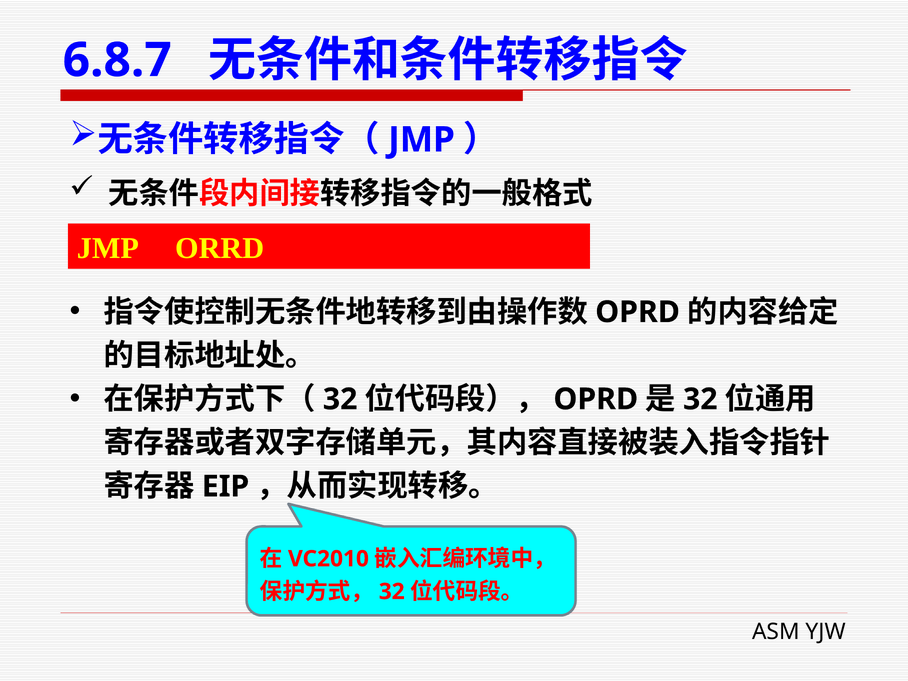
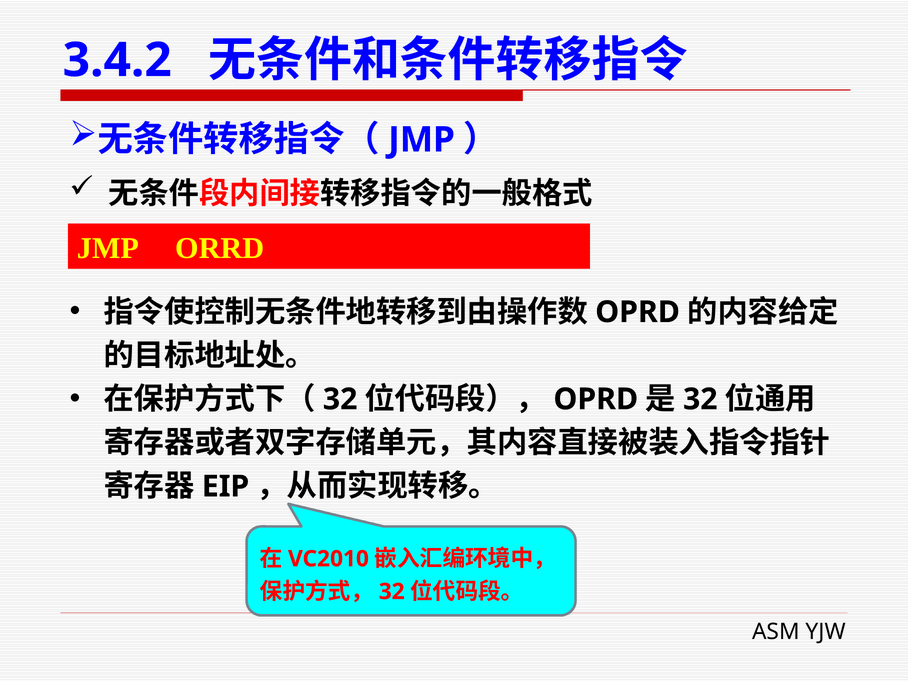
6.8.7: 6.8.7 -> 3.4.2 (117, 60)
